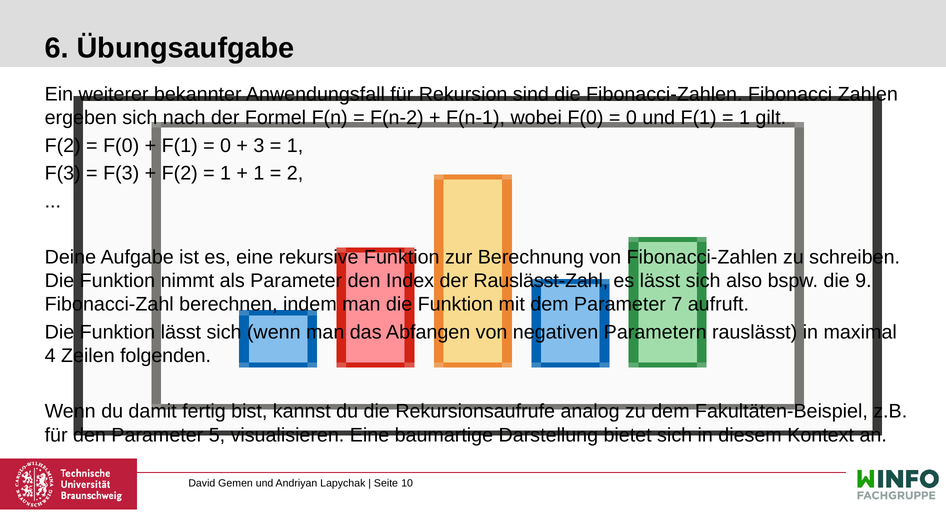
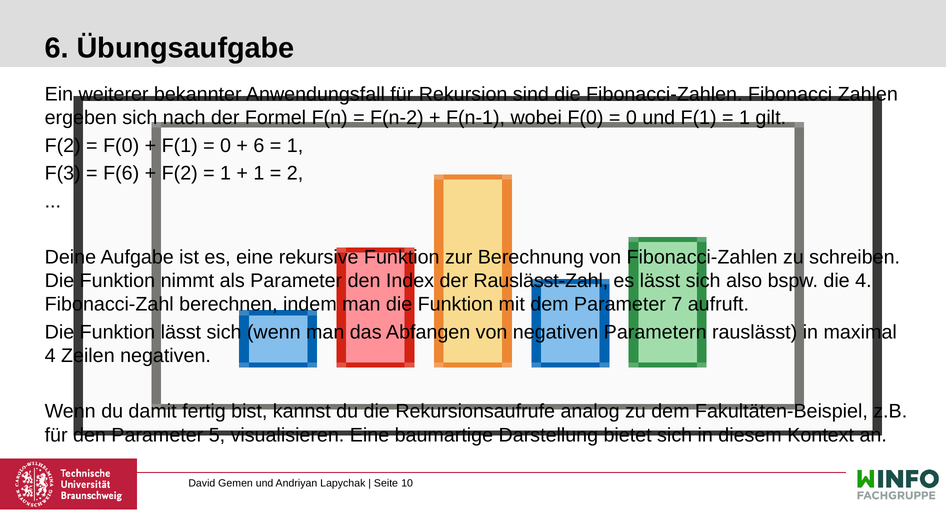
3: 3 -> 6 (259, 146)
F(3: F(3 -> F(6 (121, 173)
die 9: 9 -> 4 (863, 281)
Zeilen folgenden: folgenden -> negativen (166, 356)
